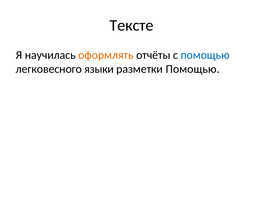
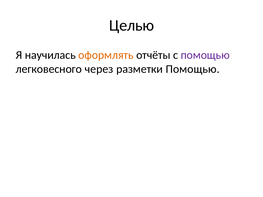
Тексте: Тексте -> Целью (132, 25)
помощью colour: blue -> purple (205, 55)
языки: языки -> через (99, 69)
